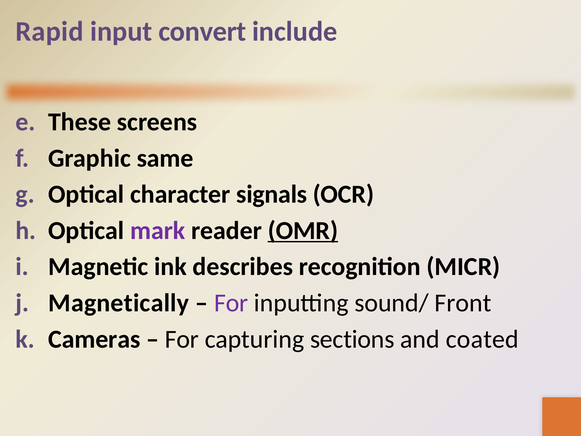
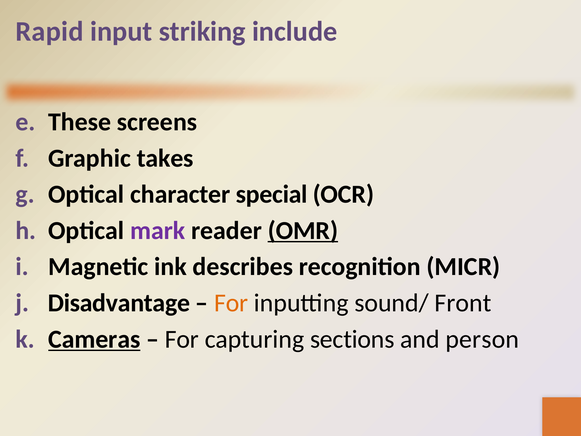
convert: convert -> striking (202, 31)
same: same -> takes (165, 158)
signals: signals -> special (272, 194)
Magnetically: Magnetically -> Disadvantage (119, 303)
For colour: purple -> orange (231, 303)
Cameras underline: none -> present (94, 339)
coated: coated -> person (482, 339)
